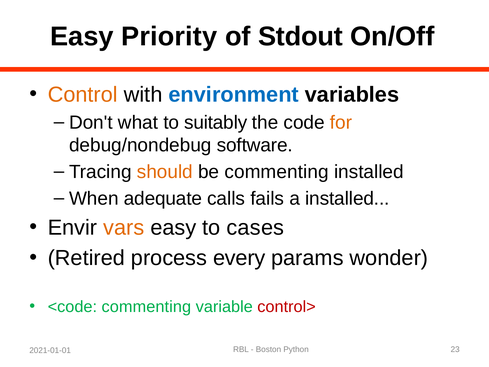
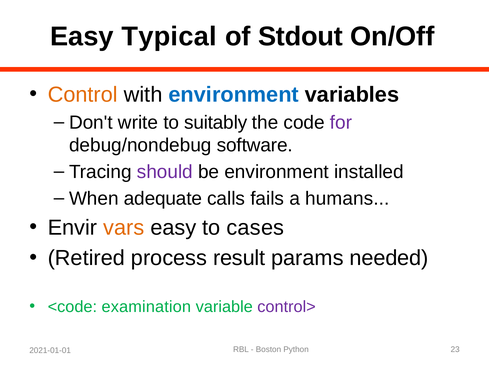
Priority: Priority -> Typical (169, 37)
what: what -> write (138, 122)
for colour: orange -> purple (341, 122)
should colour: orange -> purple (165, 172)
be commenting: commenting -> environment (277, 172)
a installed: installed -> humans (347, 198)
every: every -> result (239, 258)
wonder: wonder -> needed (389, 258)
<code commenting: commenting -> examination (146, 306)
control> colour: red -> purple (287, 306)
